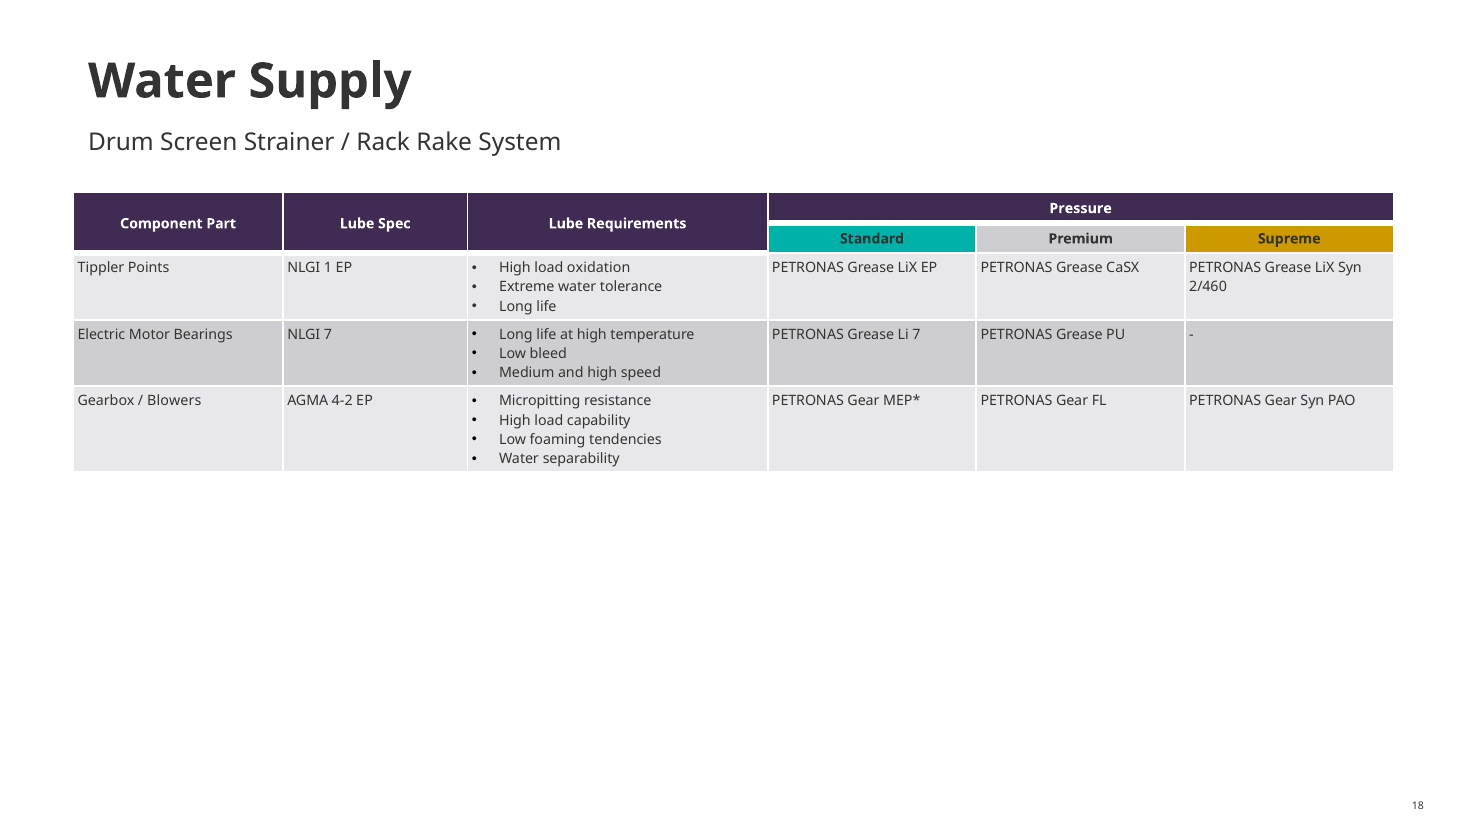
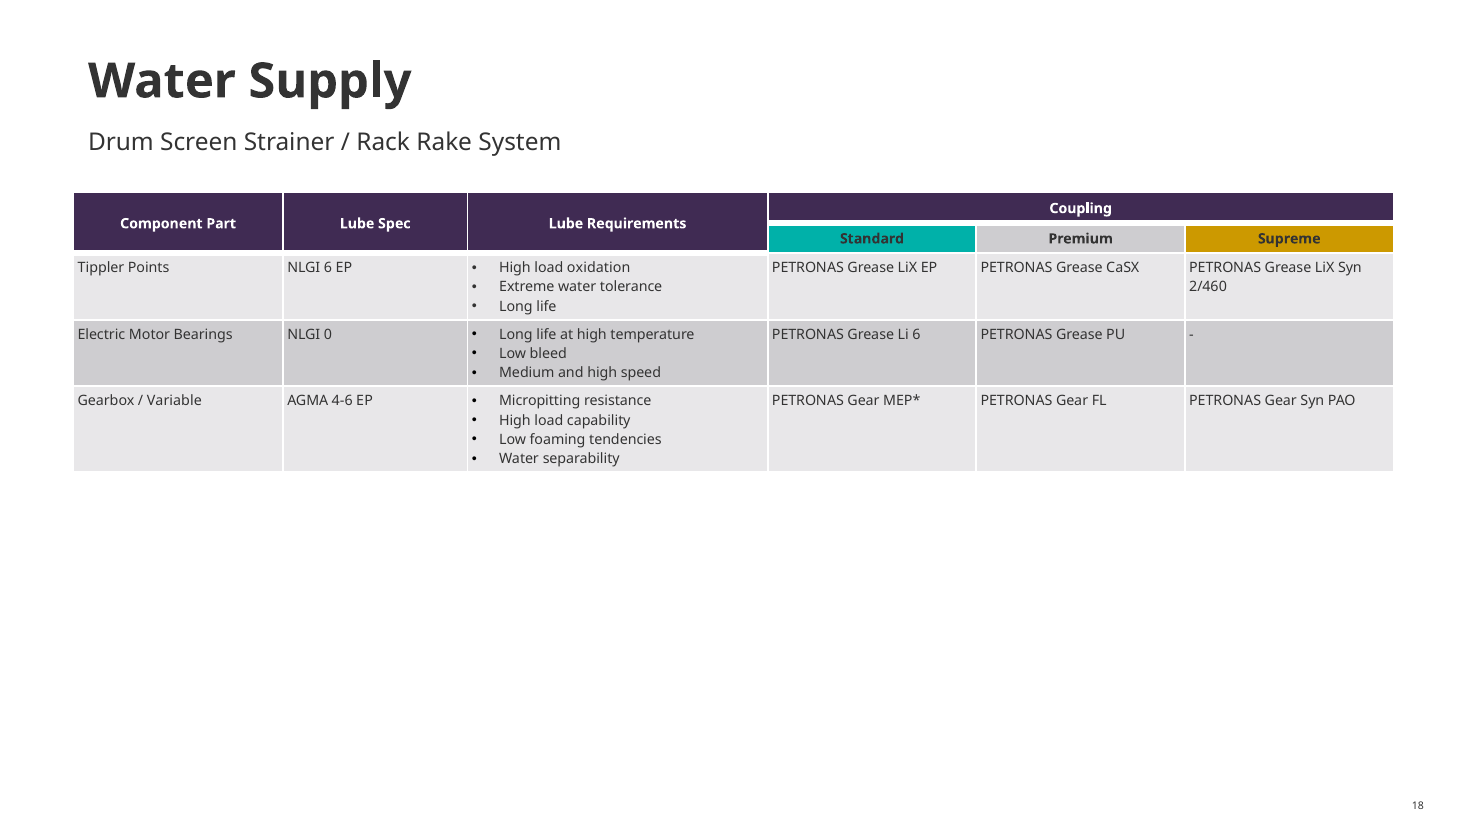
Pressure: Pressure -> Coupling (1081, 208)
NLGI 1: 1 -> 6 (328, 268)
NLGI 7: 7 -> 0 (328, 335)
Li 7: 7 -> 6 (917, 335)
Blowers: Blowers -> Variable (174, 401)
4-2: 4-2 -> 4-6 (342, 401)
